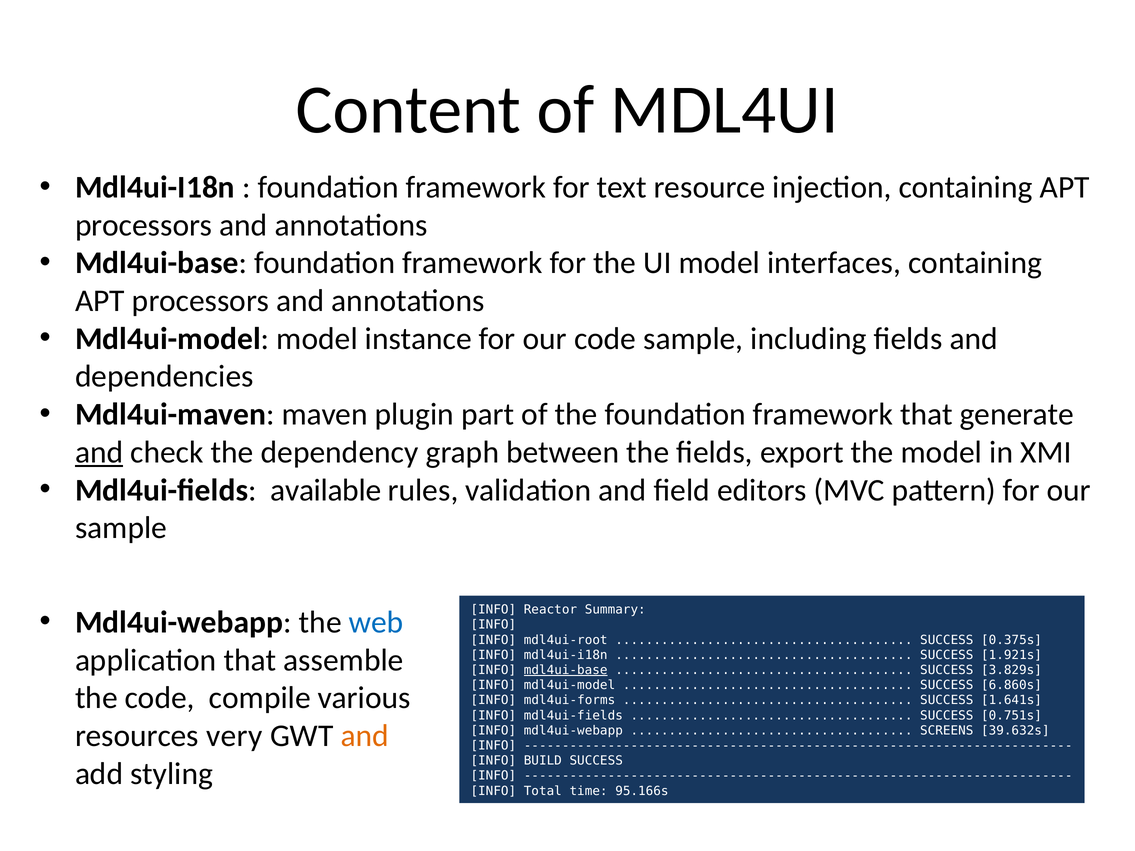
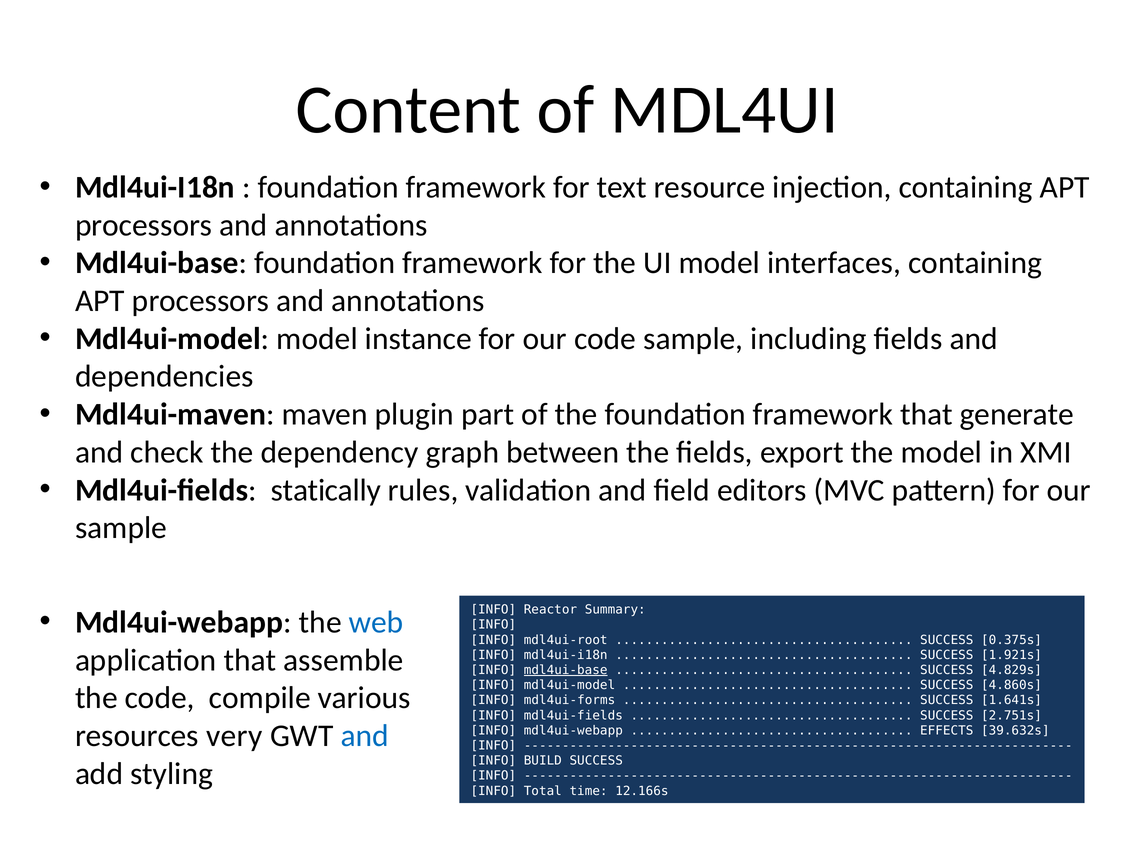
and underline: present -> none (99, 452)
available: available -> statically (326, 490)
3.829s: 3.829s -> 4.829s (1011, 670)
6.860s: 6.860s -> 4.860s (1011, 685)
0.751s: 0.751s -> 2.751s (1011, 716)
and colour: orange -> blue (365, 736)
SCREENS: SCREENS -> EFFECTS (947, 731)
95.166s: 95.166s -> 12.166s (642, 791)
